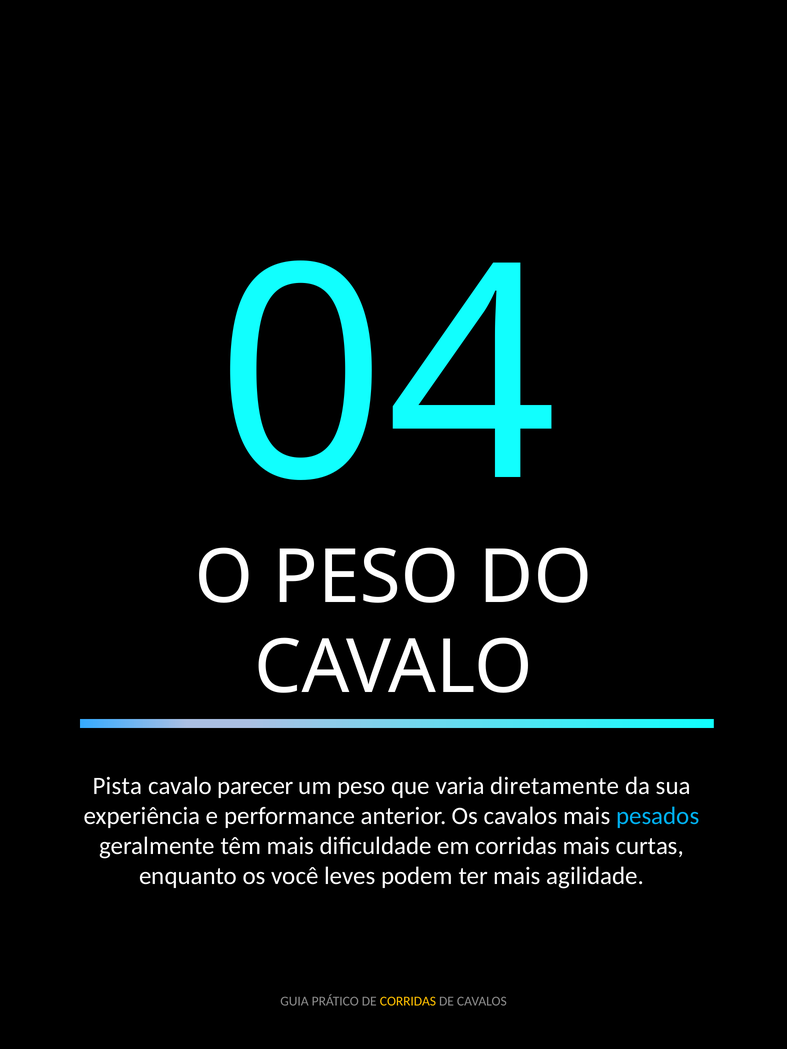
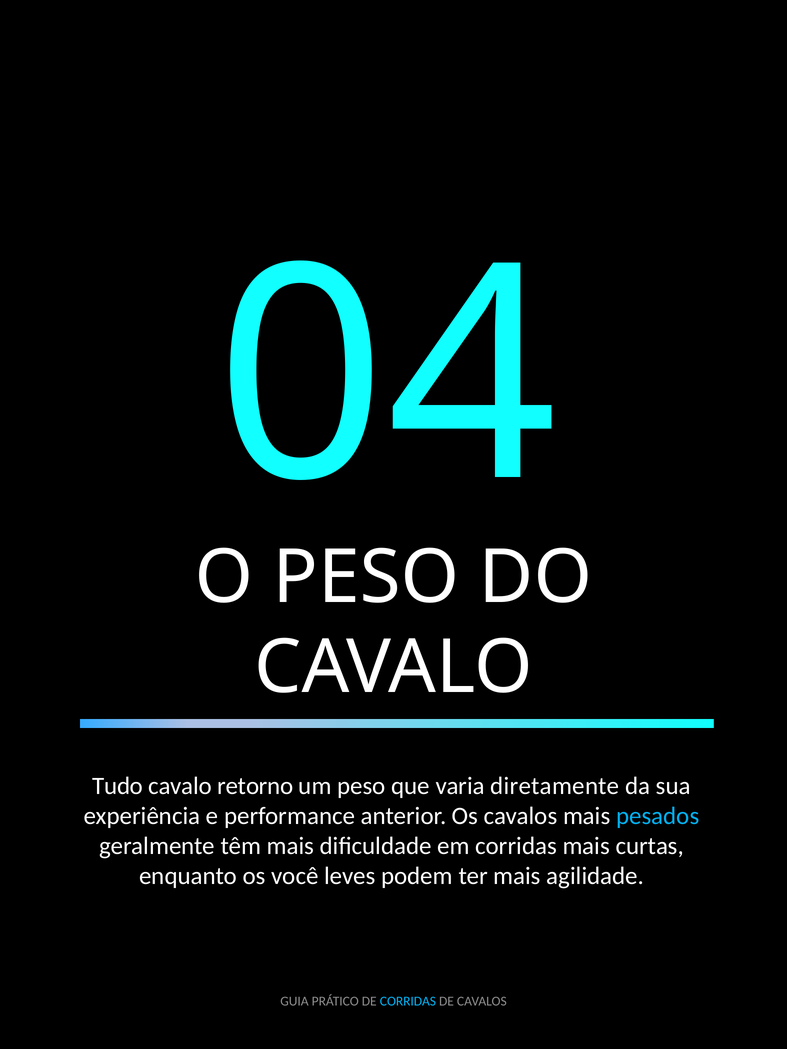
Pista: Pista -> Tudo (118, 786)
parecer: parecer -> retorno (255, 786)
CORRIDAS colour: yellow -> light blue (408, 1001)
